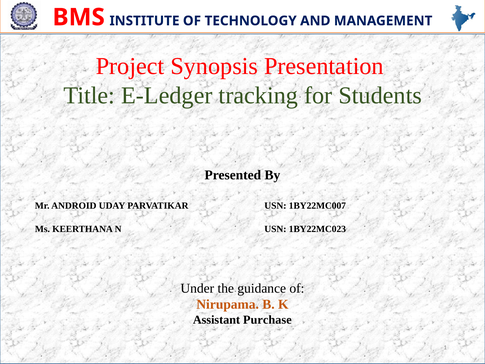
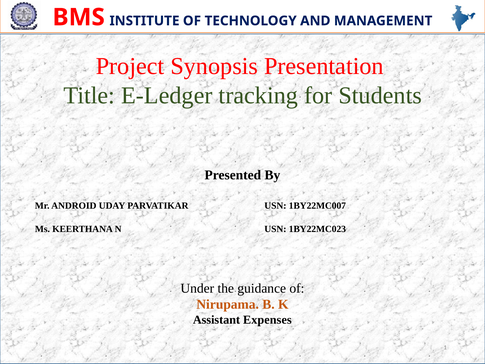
Purchase: Purchase -> Expenses (267, 320)
